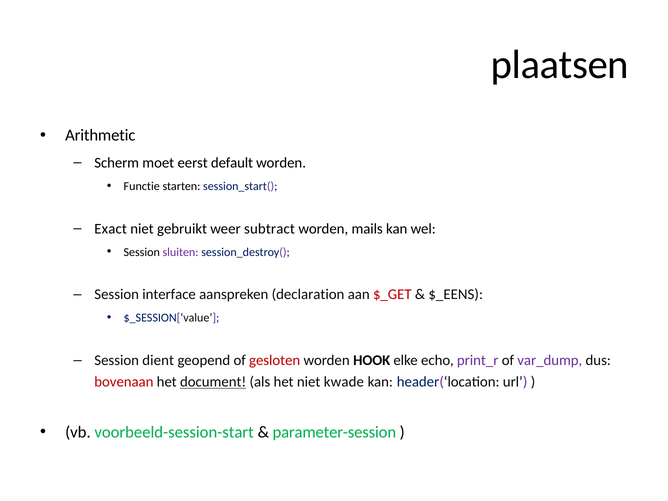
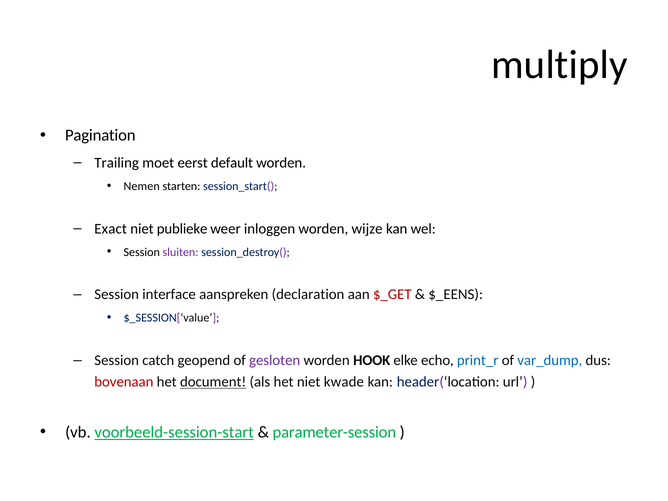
plaatsen: plaatsen -> multiply (559, 65)
Arithmetic: Arithmetic -> Pagination (100, 135)
Scherm: Scherm -> Trailing (117, 163)
Functie: Functie -> Nemen (142, 186)
gebruikt: gebruikt -> publieke (182, 229)
subtract: subtract -> inloggen (270, 229)
mails: mails -> wijze (367, 229)
dient: dient -> catch (158, 360)
gesloten colour: red -> purple (275, 360)
print_r colour: purple -> blue (478, 360)
var_dump colour: purple -> blue (550, 360)
voorbeeld-session-start underline: none -> present (174, 432)
